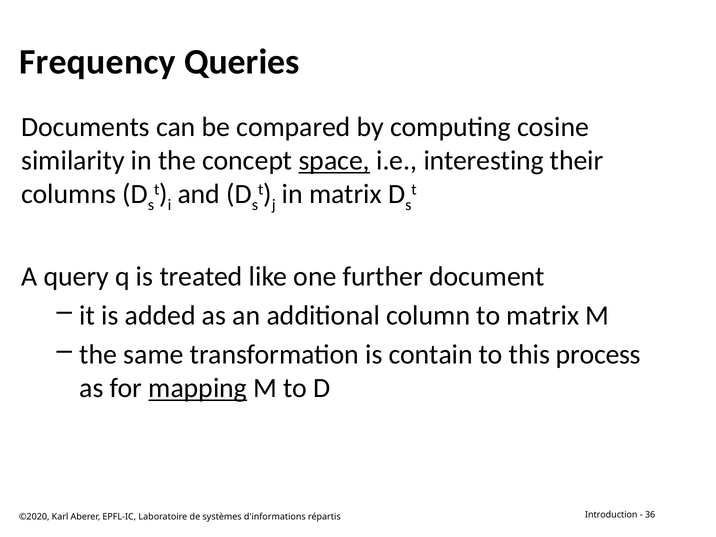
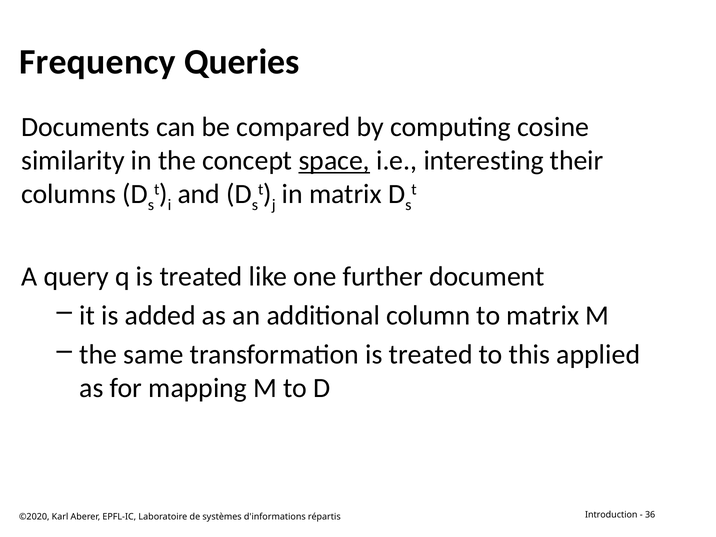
transformation is contain: contain -> treated (431, 355)
process: process -> applied (598, 355)
mapping underline: present -> none (198, 388)
